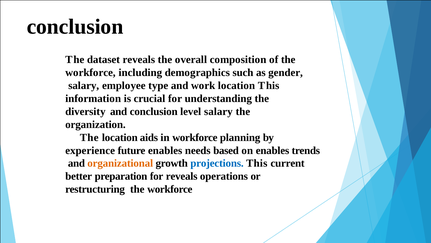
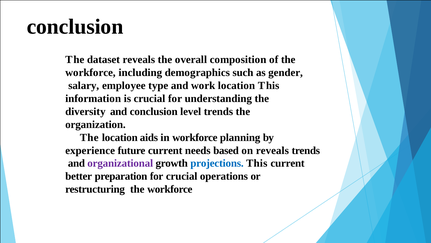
level salary: salary -> trends (218, 111)
future enables: enables -> current (165, 150)
on enables: enables -> reveals (272, 150)
organizational colour: orange -> purple (120, 163)
for reveals: reveals -> crucial (182, 176)
